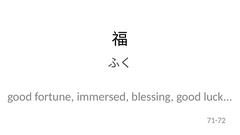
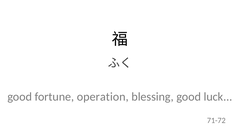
immersed: immersed -> operation (103, 97)
